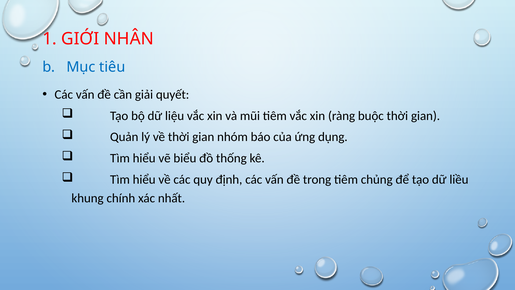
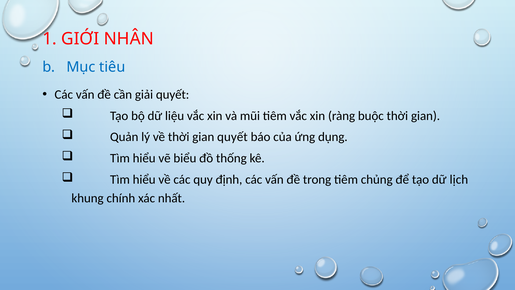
gian nhóm: nhóm -> quyết (232, 137)
liều: liều -> lịch (459, 179)
